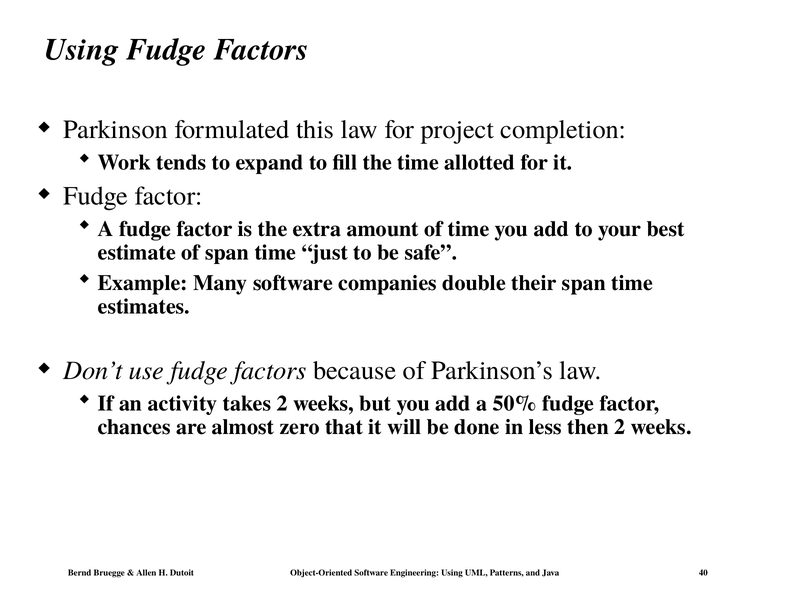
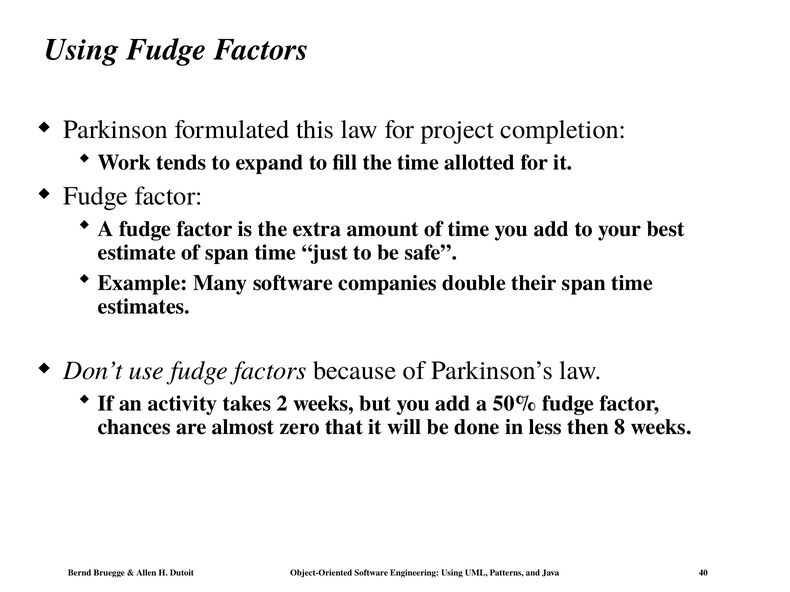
then 2: 2 -> 8 (620, 427)
